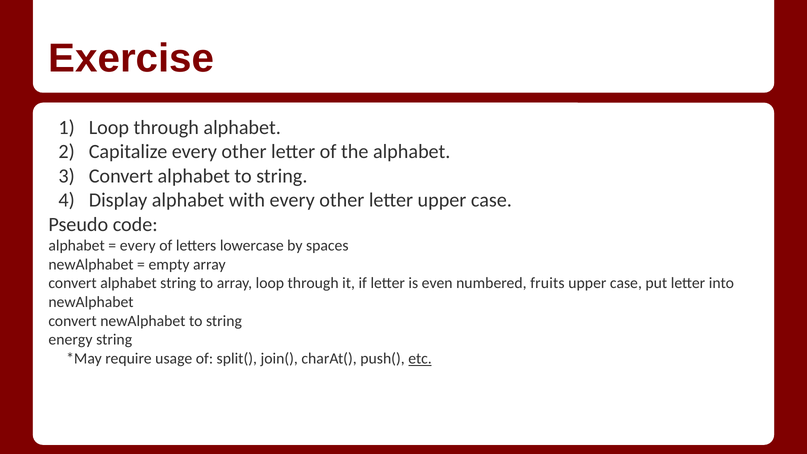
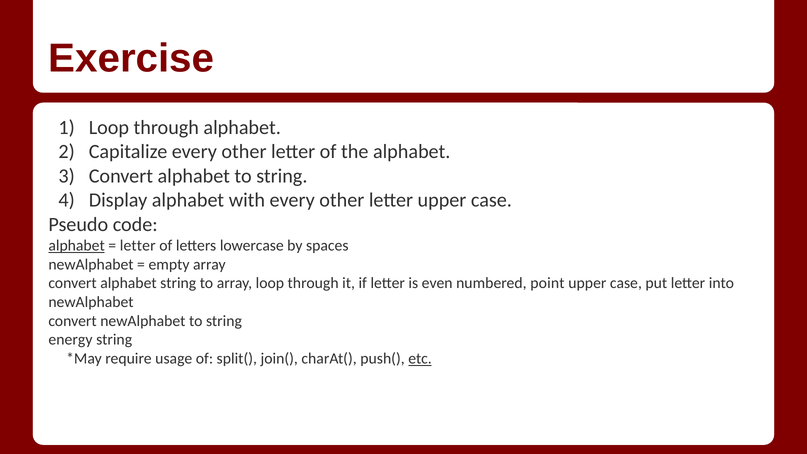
alphabet underline: none -> present (77, 246)
every: every -> letter (138, 246)
fruits: fruits -> point (547, 283)
